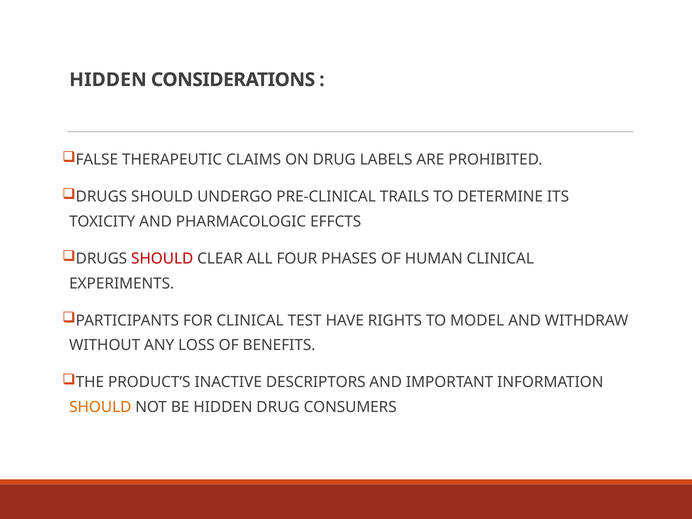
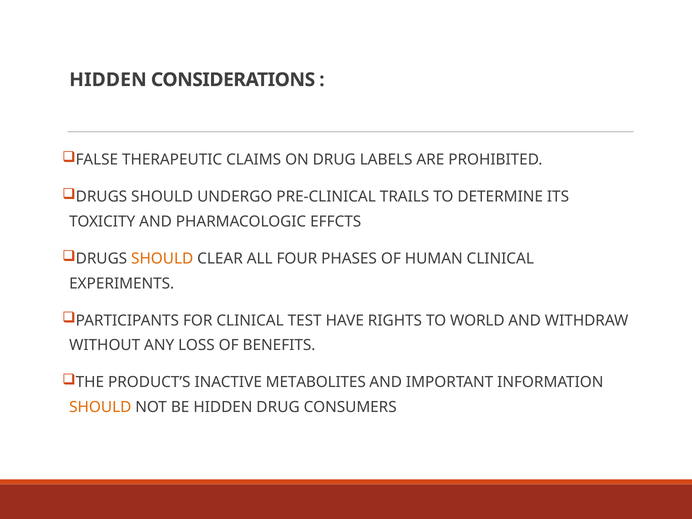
SHOULD colour: red -> orange (162, 259)
MODEL: MODEL -> WORLD (477, 320)
DESCRIPTORS: DESCRIPTORS -> METABOLITES (316, 382)
